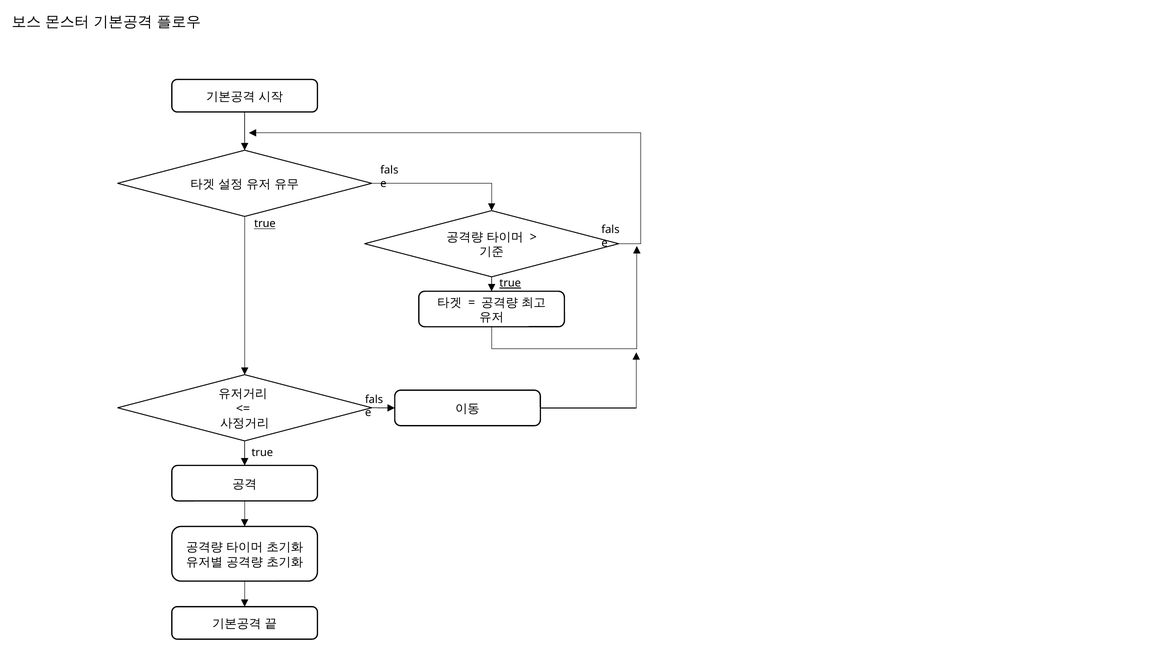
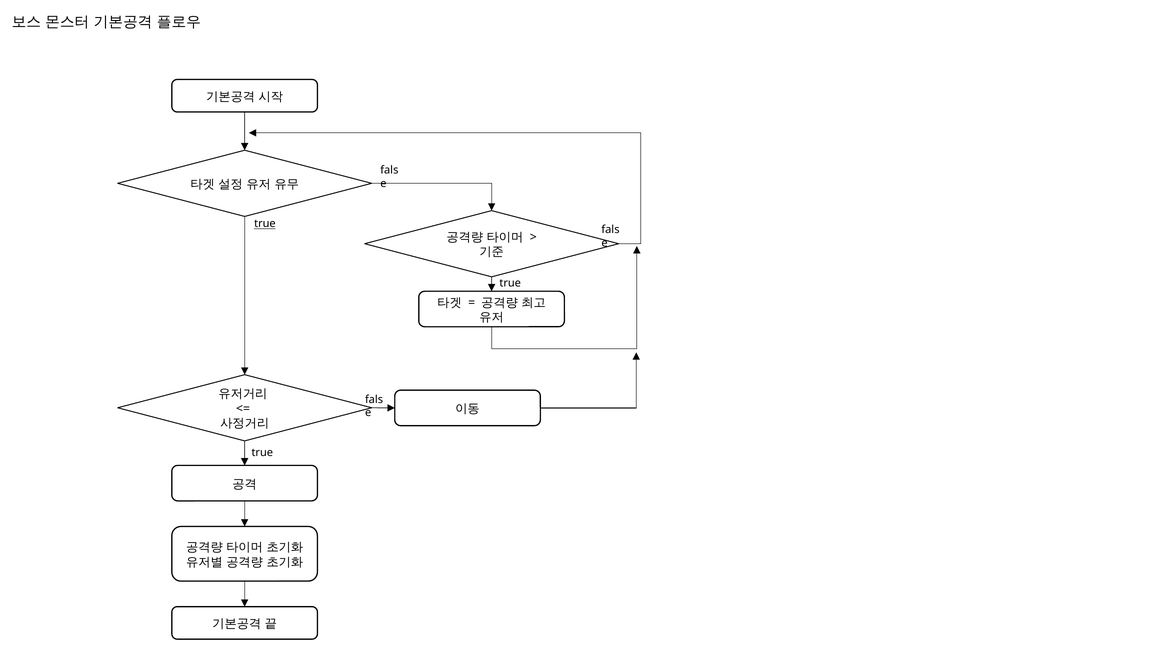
true underline: present -> none (510, 283)
